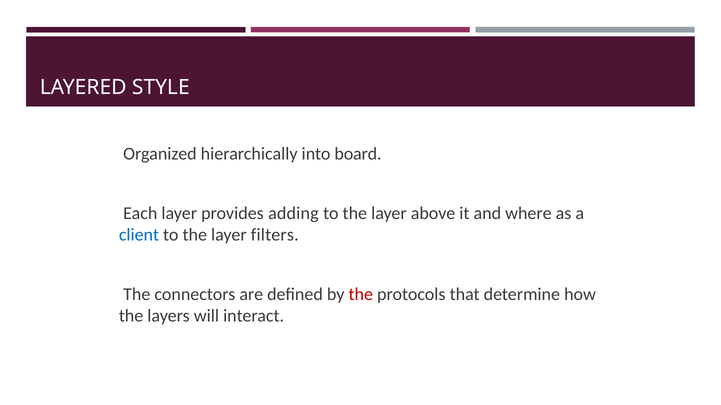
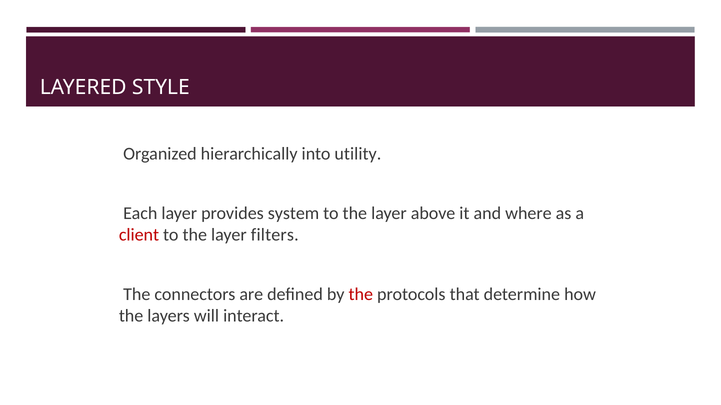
board: board -> utility (358, 154)
adding: adding -> system (294, 214)
client colour: blue -> red (139, 235)
